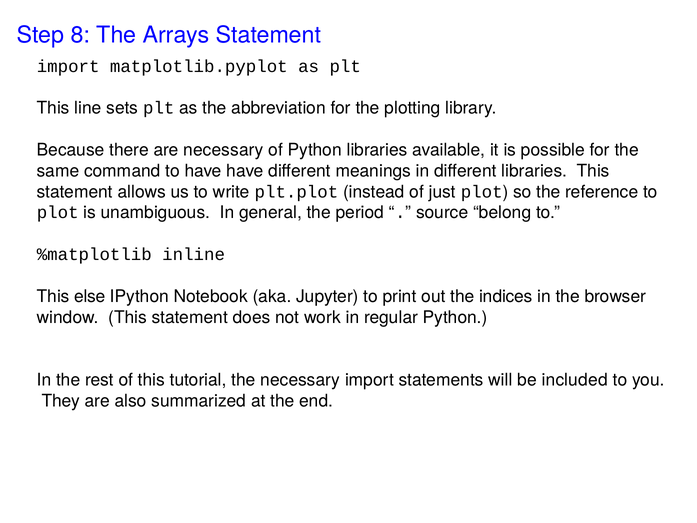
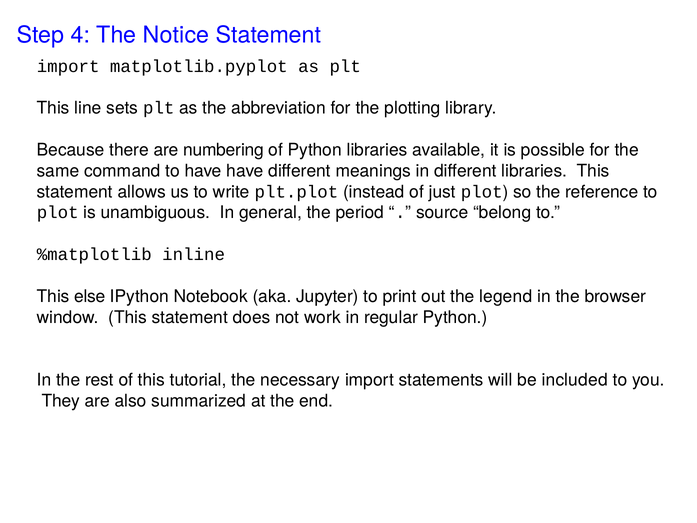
8: 8 -> 4 (80, 35)
Arrays: Arrays -> Notice (176, 35)
are necessary: necessary -> numbering (224, 150)
indices: indices -> legend (506, 296)
